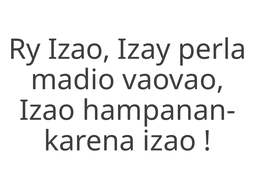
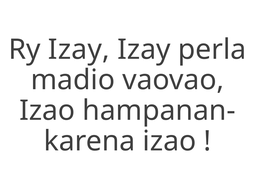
Ry Izao: Izao -> Izay (79, 50)
